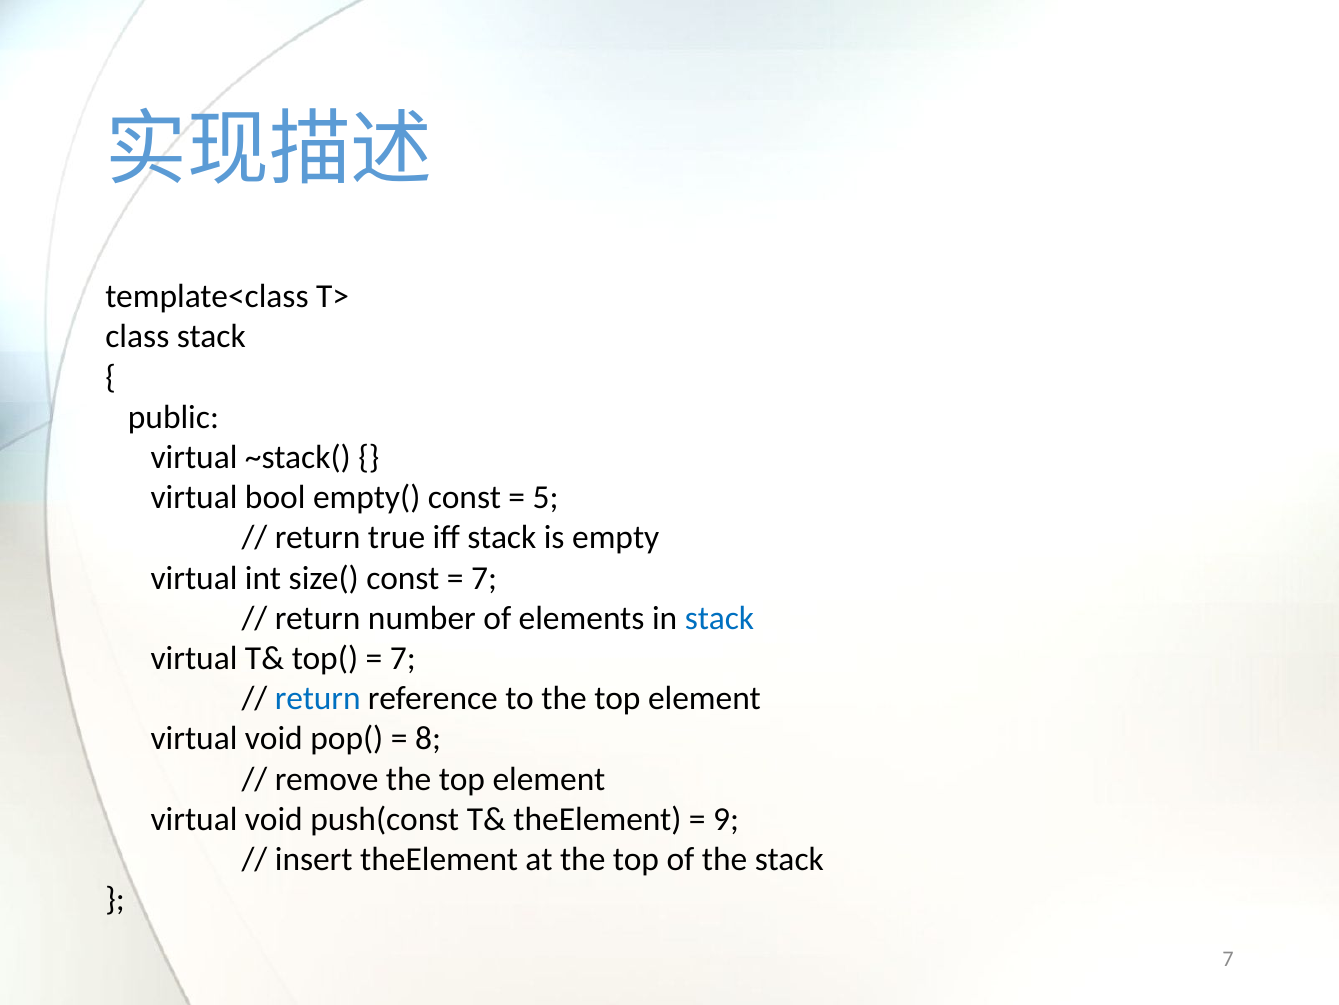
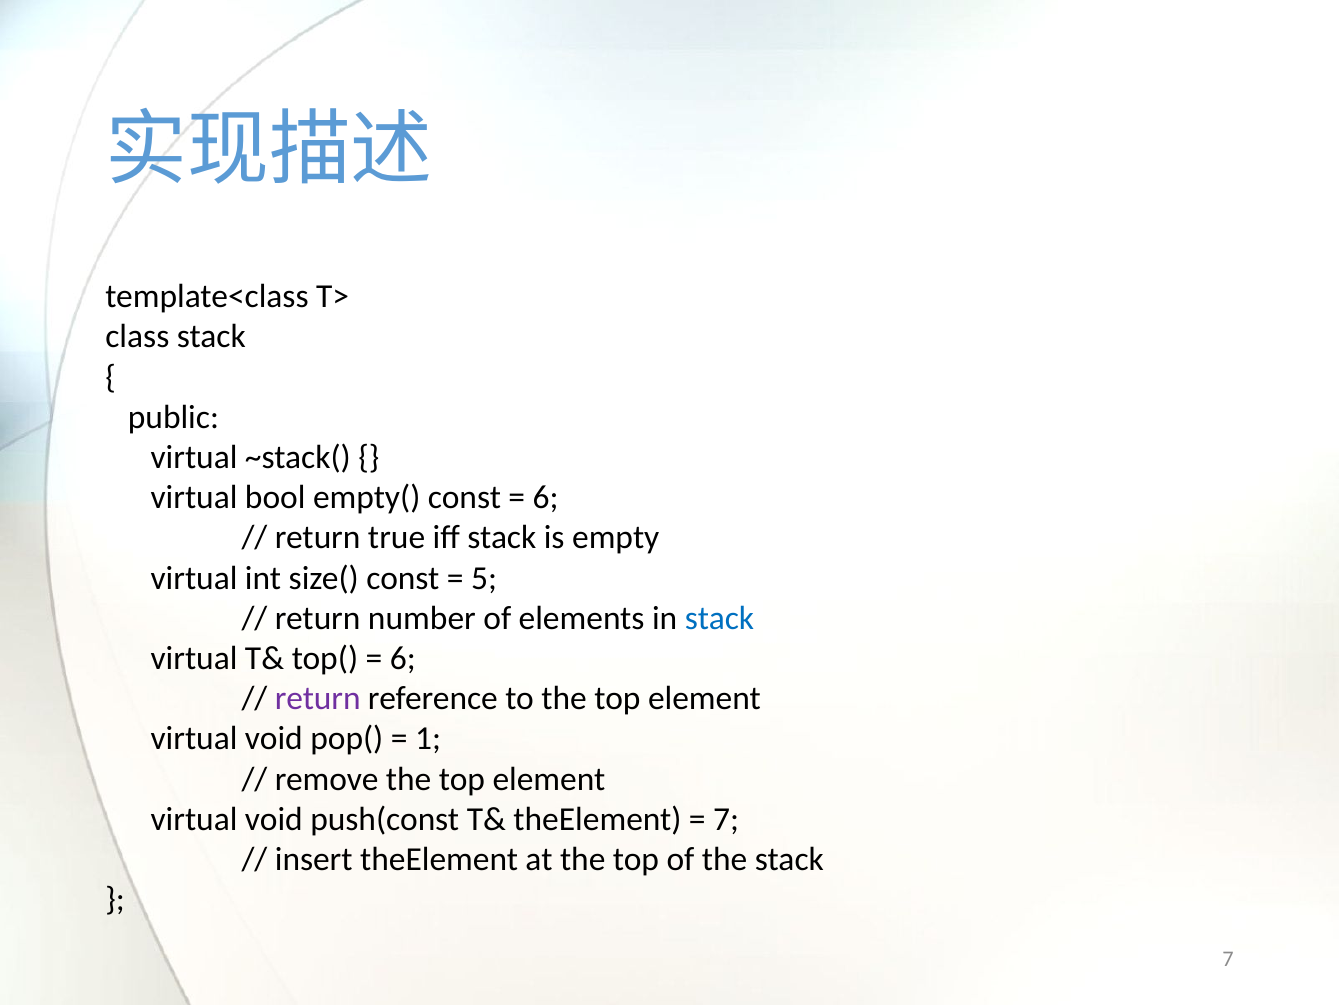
5: 5 -> 6 (546, 497)
7: 7 -> 5 (484, 578)
7: 7 -> 6 (403, 658)
return colour: blue -> purple (318, 698)
8: 8 -> 1 (428, 738)
9: 9 -> 7 (726, 819)
